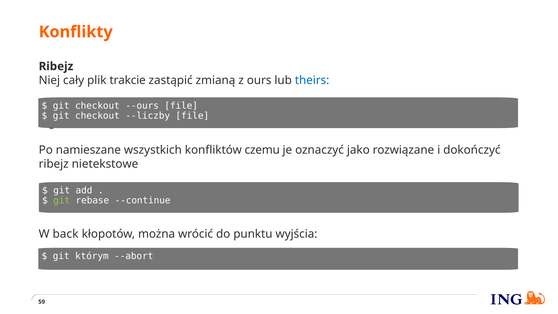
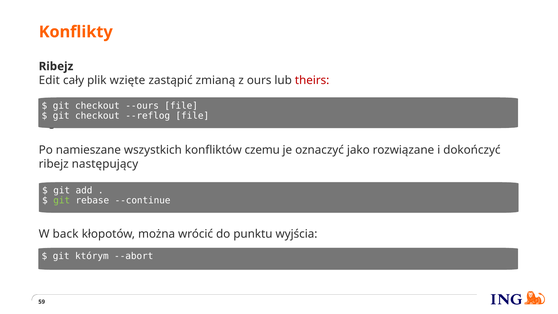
Niej: Niej -> Edit (49, 80)
trakcie: trakcie -> wzięte (128, 80)
theirs colour: blue -> red (312, 80)
--liczby: --liczby -> --reflog (148, 116)
nietekstowe: nietekstowe -> następujący (105, 164)
